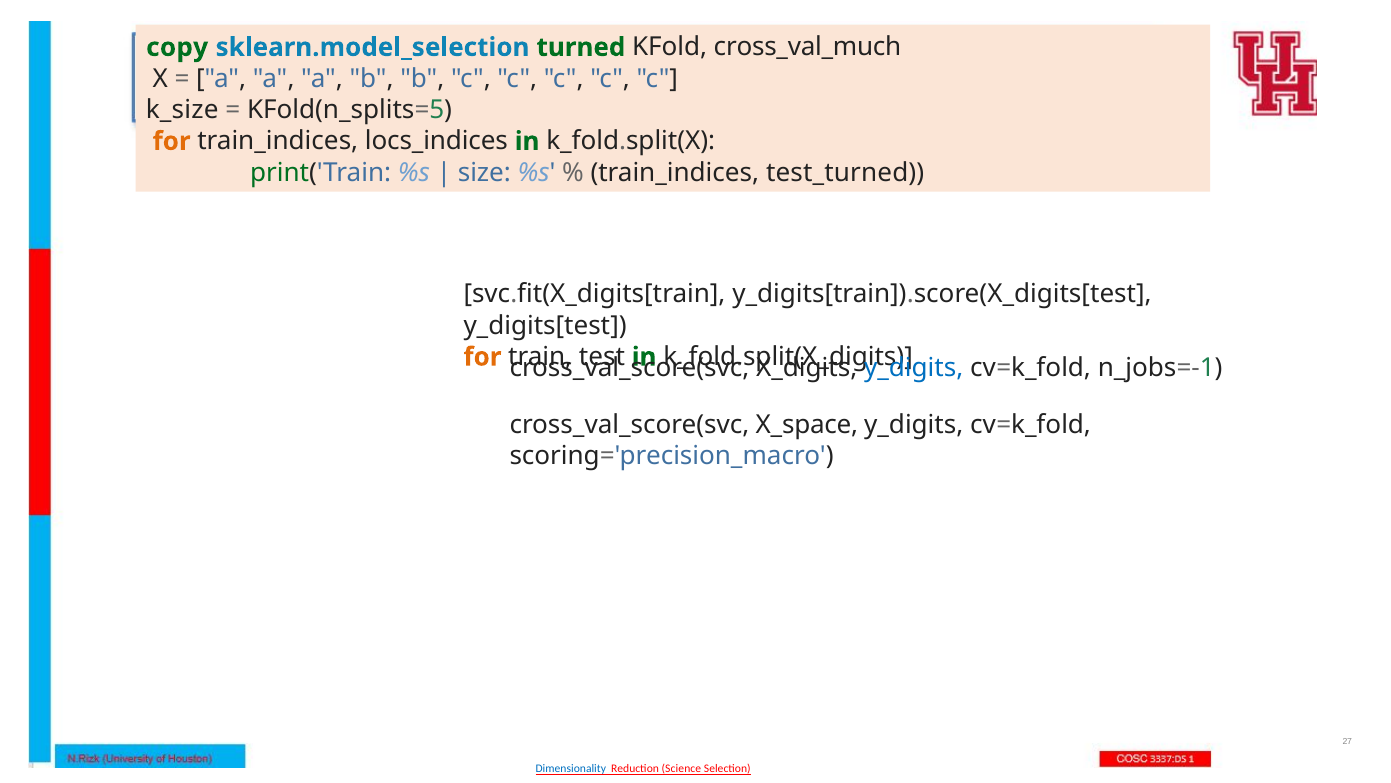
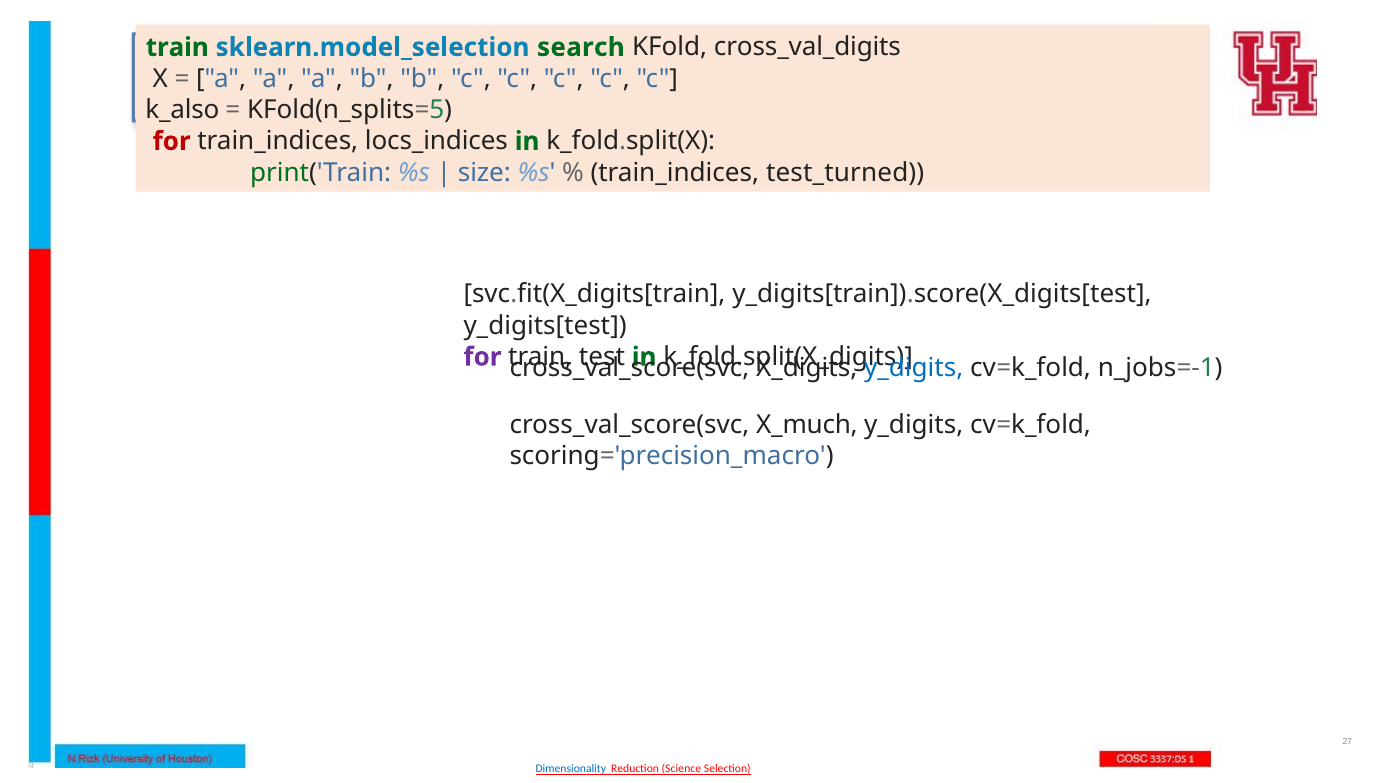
copy: copy -> train (177, 47)
turned: turned -> search (581, 47)
cross_val_much: cross_val_much -> cross_val_digits (807, 47)
k_size: k_size -> k_also (182, 110)
for colour: orange -> red (172, 141)
for colour: orange -> purple (482, 357)
X_space: X_space -> X_much (807, 424)
